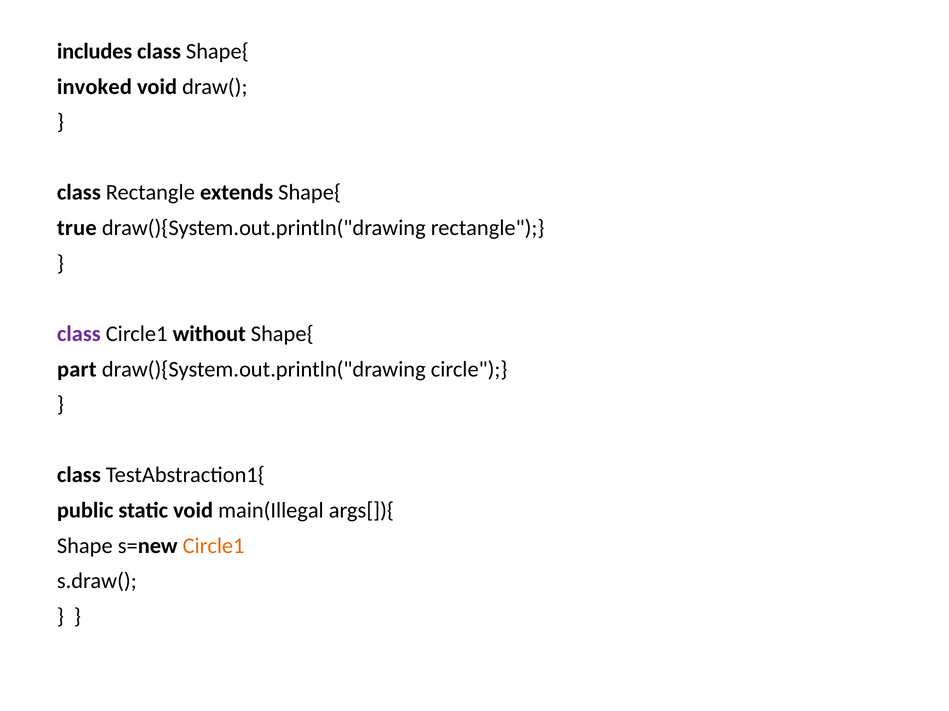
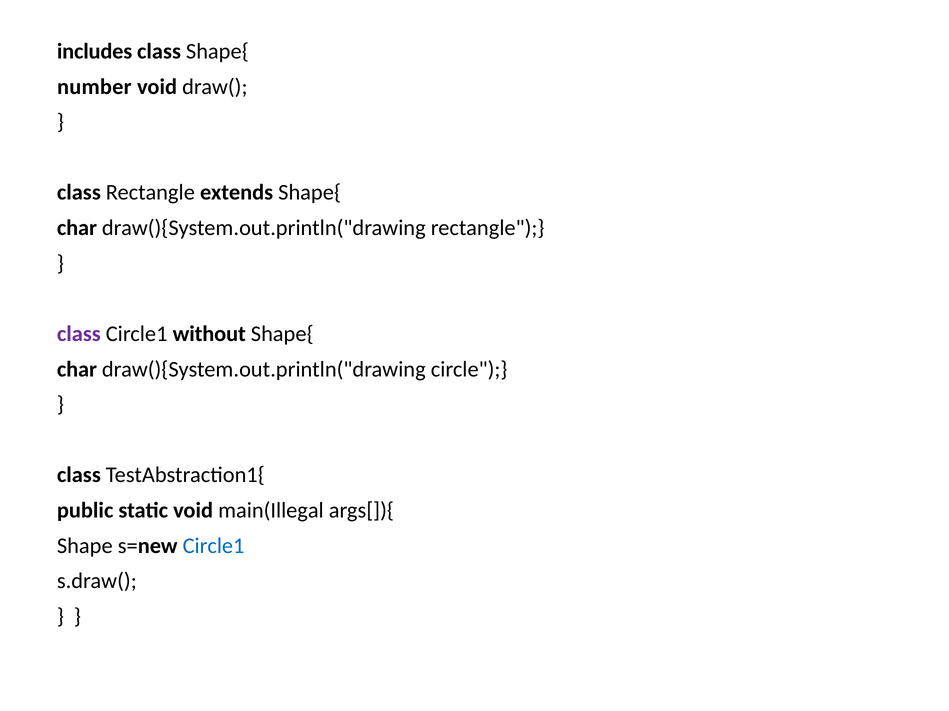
invoked: invoked -> number (94, 87)
true: true -> char (77, 228)
part: part -> char (77, 370)
Circle1 colour: orange -> blue (214, 546)
